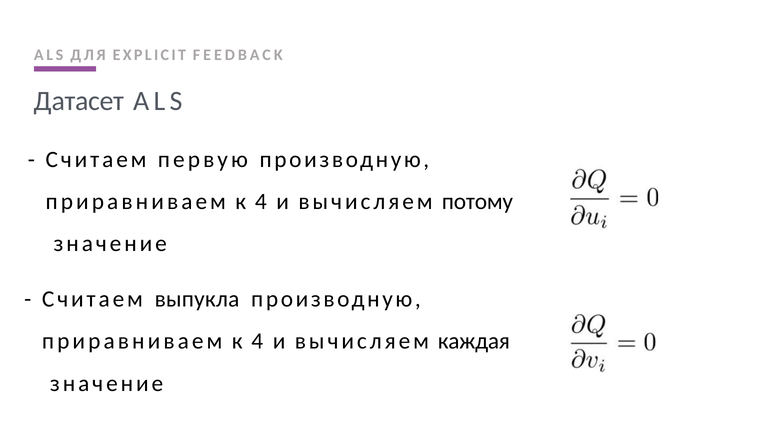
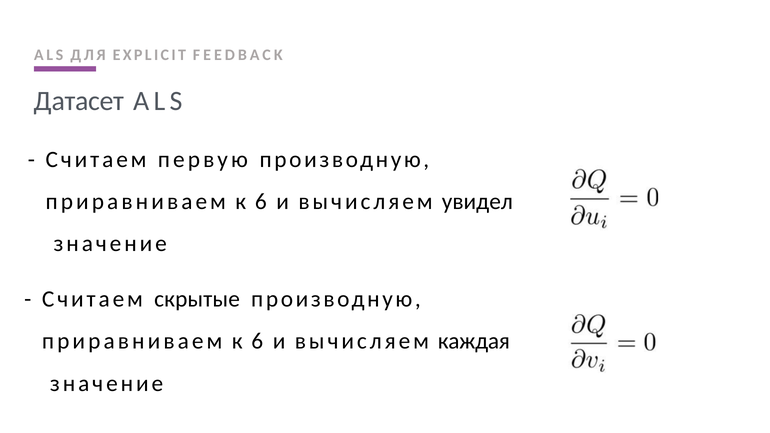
4: 4 -> 6 (261, 202)
потому: потому -> увидел (477, 202)
выпукла: выпукла -> скрытые (197, 299)
4: 4 -> 6 (257, 341)
